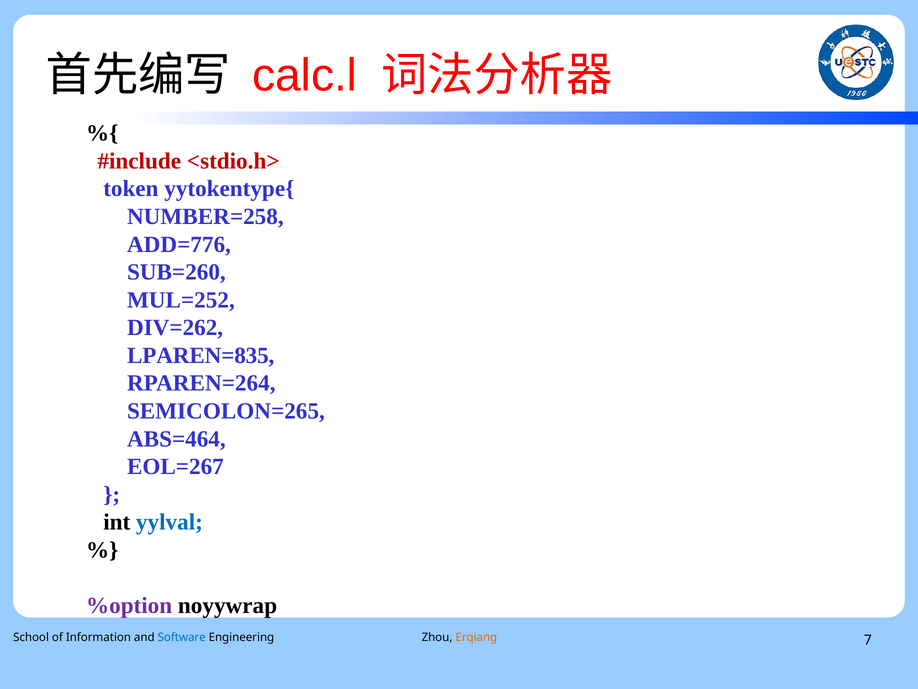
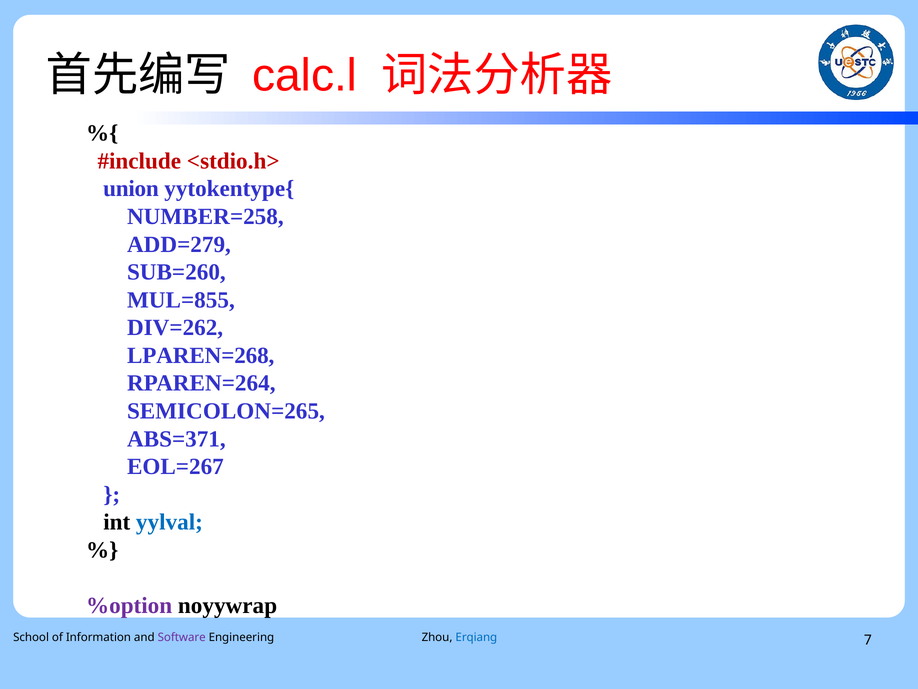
token: token -> union (131, 189)
ADD=776: ADD=776 -> ADD=279 (179, 244)
MUL=252: MUL=252 -> MUL=855 (181, 300)
LPAREN=835: LPAREN=835 -> LPAREN=268 (201, 355)
ABS=464: ABS=464 -> ABS=371 (176, 439)
Software colour: blue -> purple (182, 637)
Erqiang colour: orange -> blue (476, 637)
